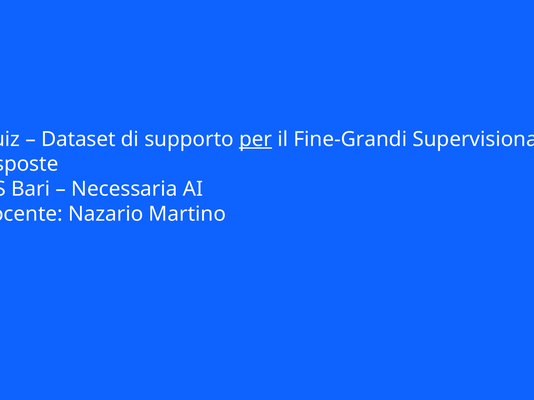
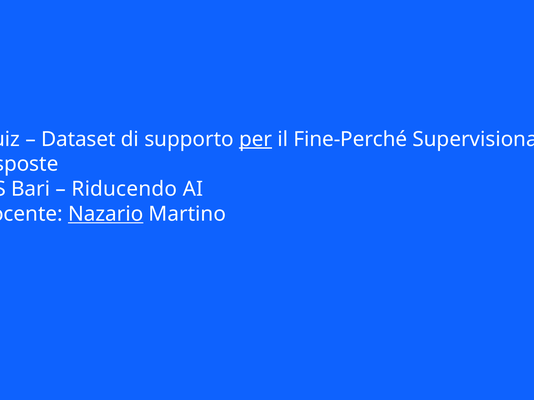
Fine-Grandi: Fine-Grandi -> Fine-Perché (350, 139)
Necessaria: Necessaria -> Riducendo (124, 189)
Nazario underline: none -> present (106, 214)
